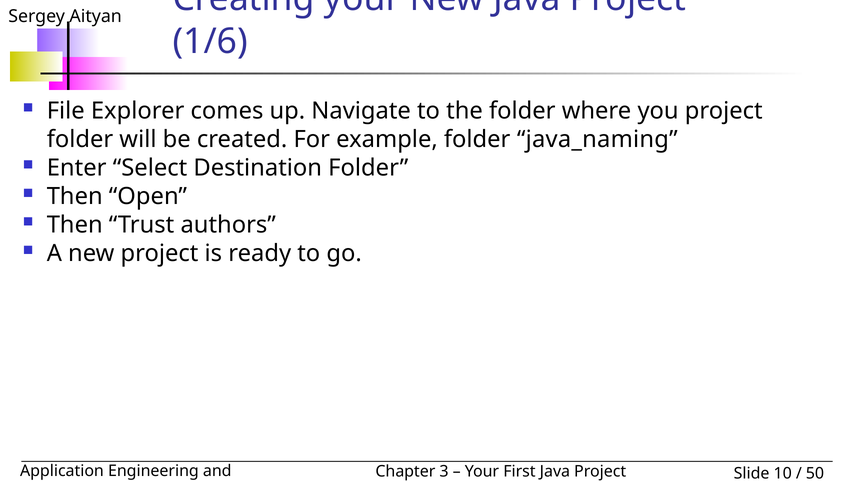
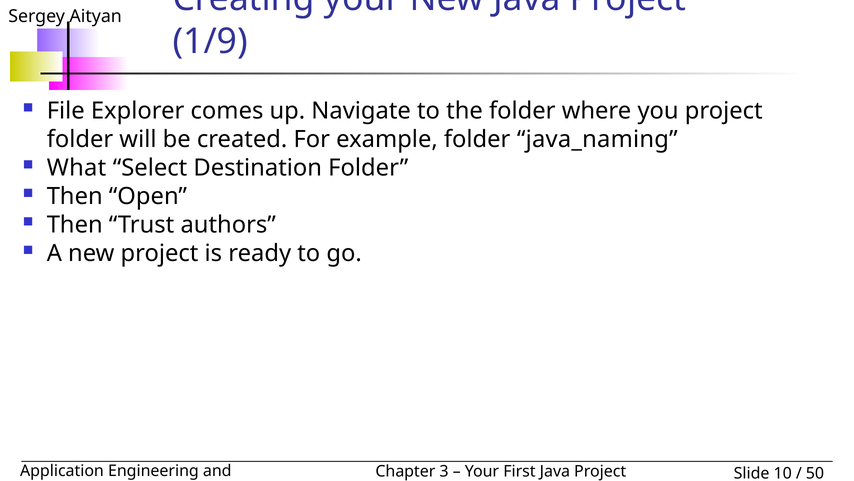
1/6: 1/6 -> 1/9 (210, 41)
Enter: Enter -> What (77, 168)
